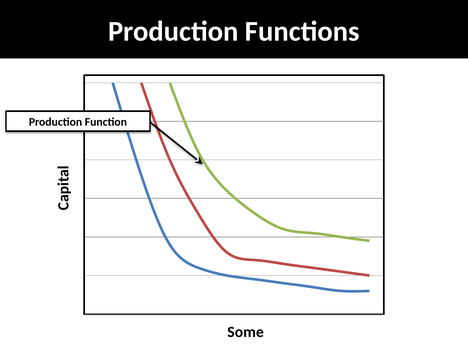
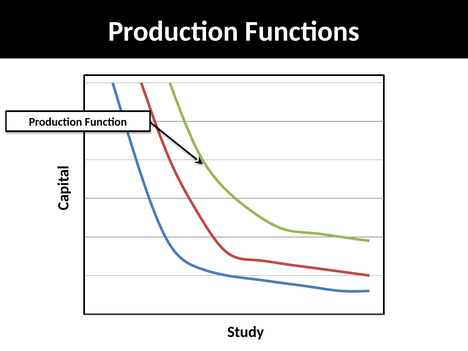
Some: Some -> Study (246, 332)
